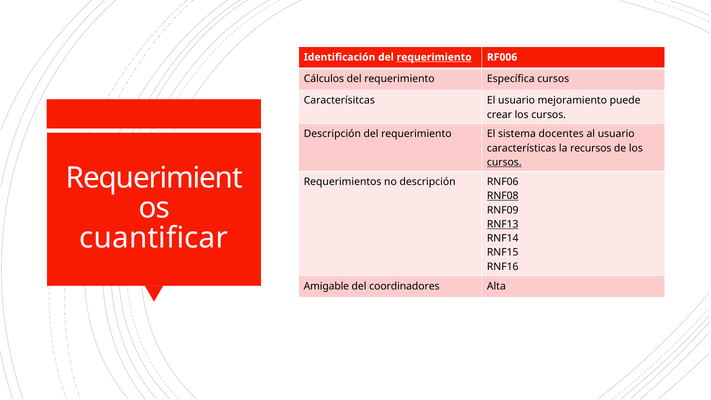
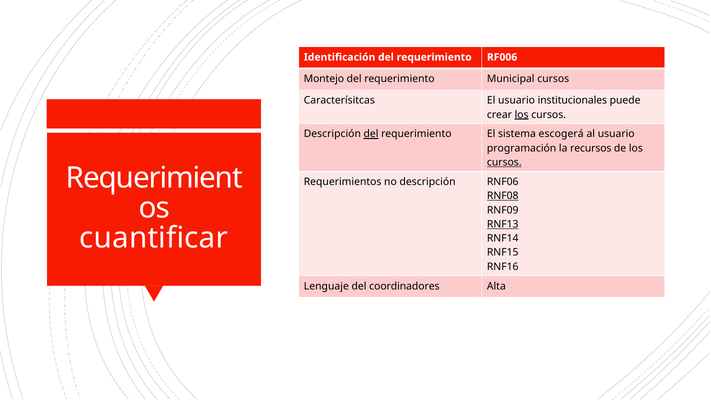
requerimiento underline: present -> none (434, 57)
Cálculos: Cálculos -> Montejo (324, 79)
Específica: Específica -> Municipal (511, 79)
mejoramiento: mejoramiento -> institucionales (572, 100)
los underline: none -> present (522, 115)
del underline: none -> present (371, 134)
docentes: docentes -> escogerá (561, 134)
características: características -> programación (522, 148)
Amigable: Amigable -> Lenguaje (326, 286)
